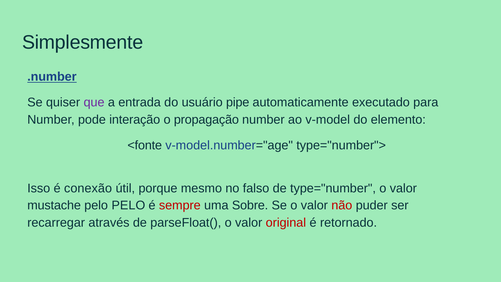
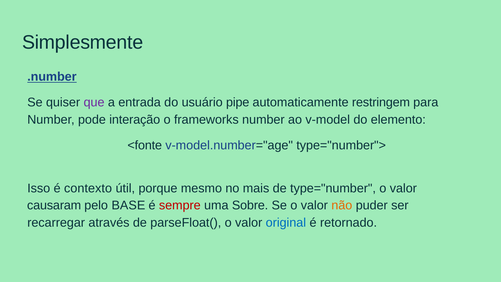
executado: executado -> restringem (381, 102)
propagação: propagação -> frameworks (206, 120)
conexão: conexão -> contexto (88, 188)
falso: falso -> mais (256, 188)
mustache: mustache -> causaram (54, 205)
pelo PELO: PELO -> BASE (128, 205)
não colour: red -> orange (342, 205)
original colour: red -> blue (286, 223)
